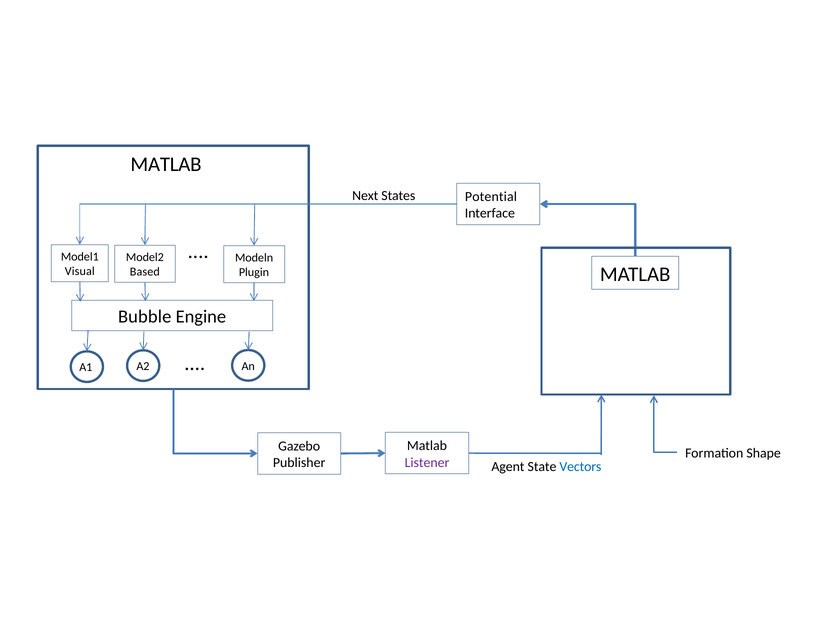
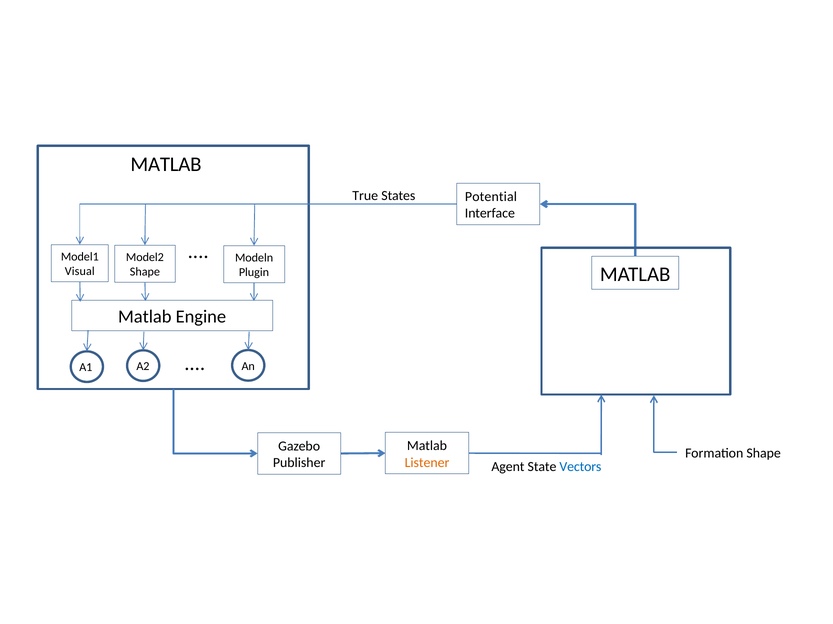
Next: Next -> True (365, 196)
Based: Based -> Shape (145, 272)
Bubble: Bubble -> Matlab (145, 317)
Listener colour: purple -> orange (427, 463)
